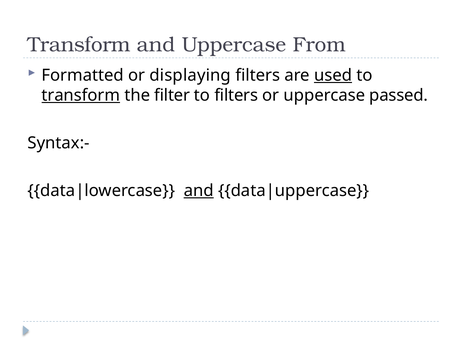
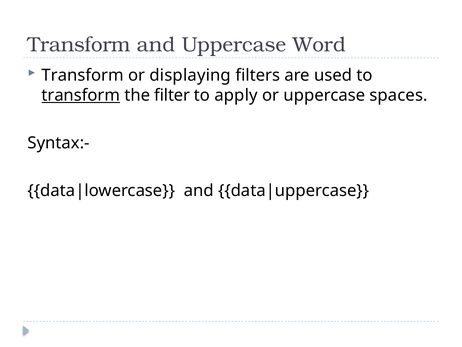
From: From -> Word (319, 45)
Formatted: Formatted -> Transform (83, 75)
used underline: present -> none (333, 75)
to filters: filters -> apply (236, 95)
passed: passed -> spaces (399, 95)
and underline: present -> none (199, 191)
